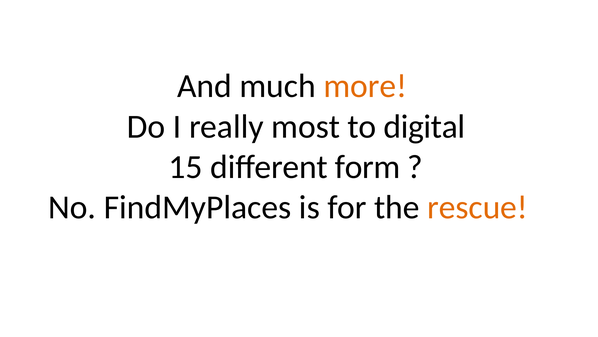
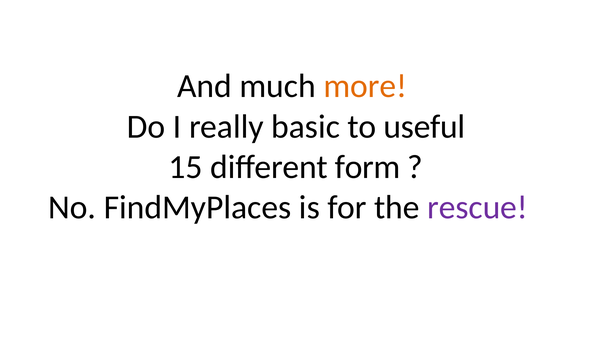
most: most -> basic (306, 126)
digital: digital -> useful (424, 126)
rescue colour: orange -> purple (478, 207)
